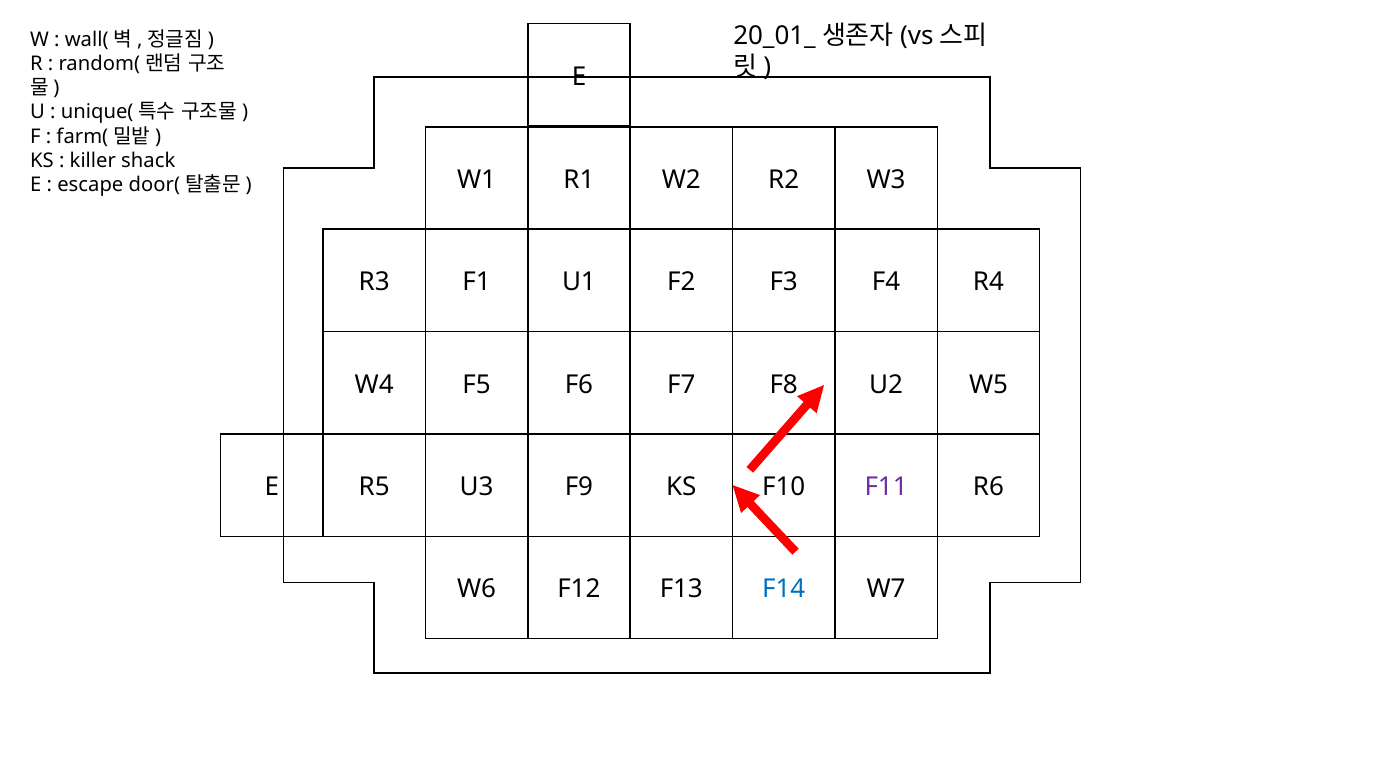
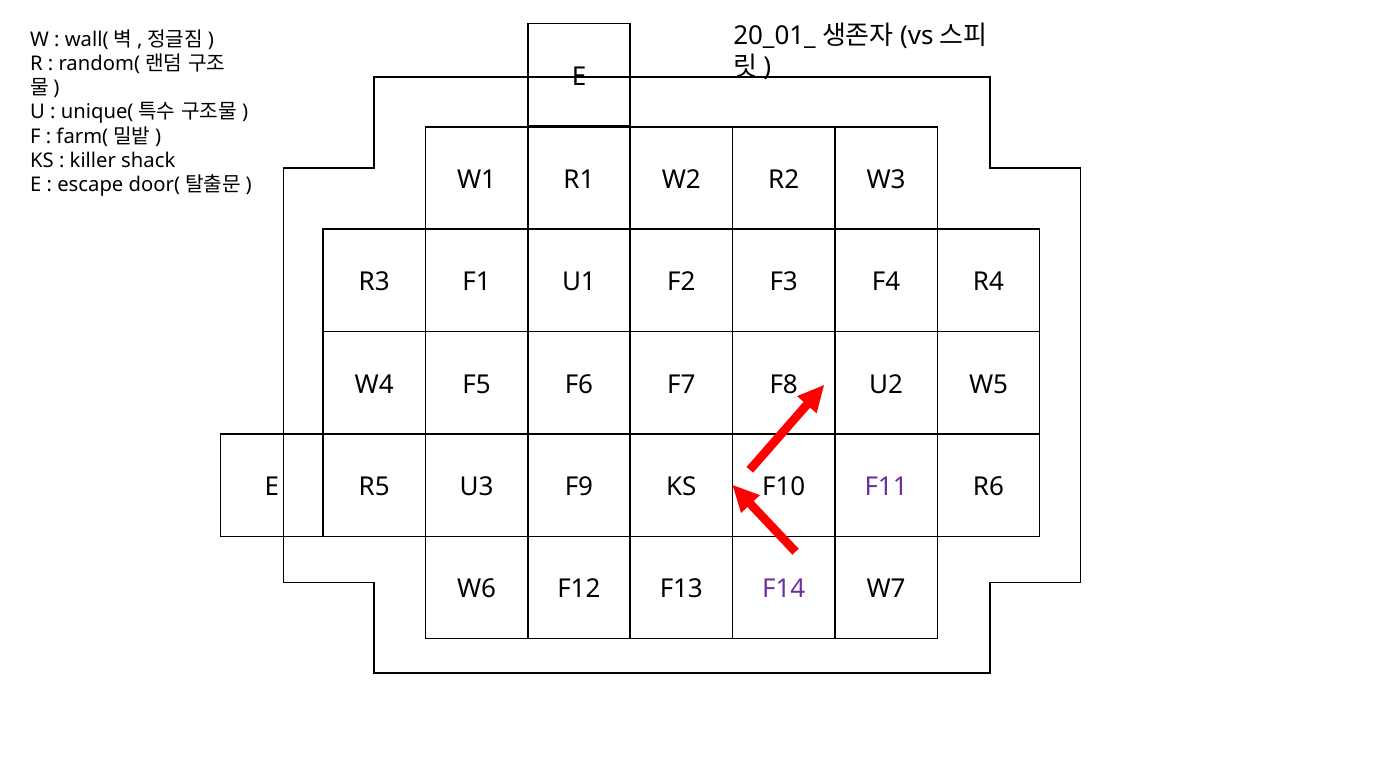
F14 colour: blue -> purple (784, 589)
